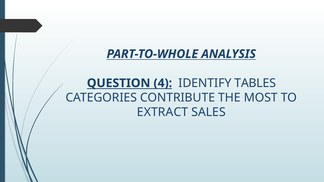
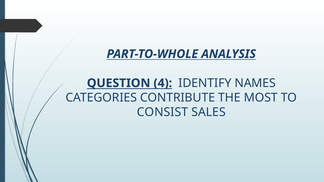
TABLES: TABLES -> NAMES (255, 83)
EXTRACT: EXTRACT -> CONSIST (163, 112)
